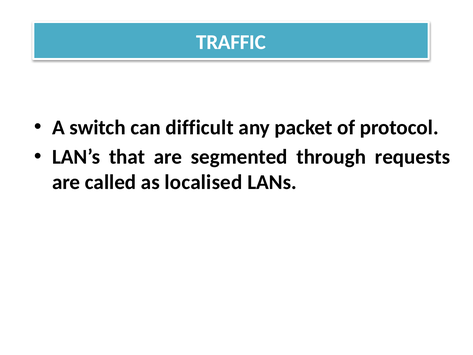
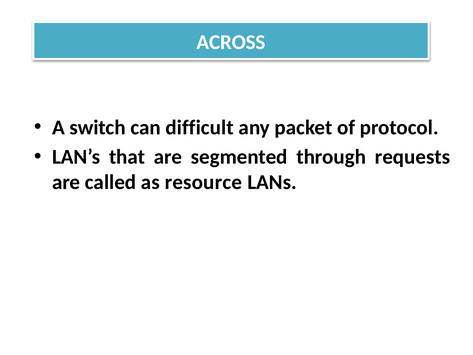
TRAFFIC: TRAFFIC -> ACROSS (231, 42)
localised: localised -> resource (203, 182)
